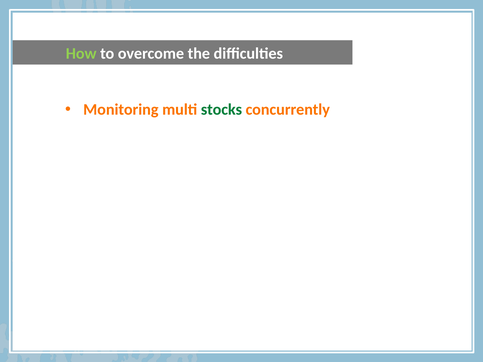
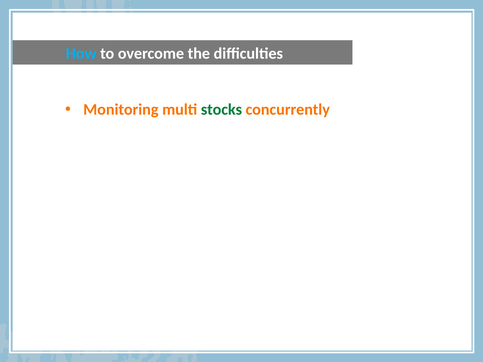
How colour: light green -> light blue (81, 53)
